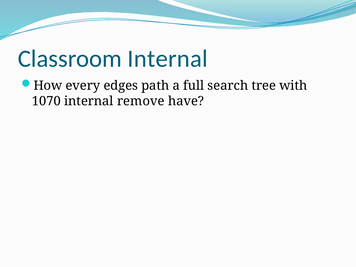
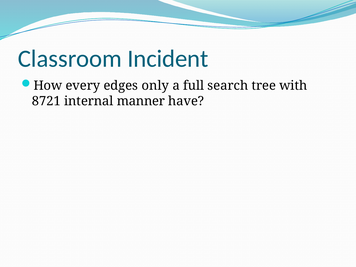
Classroom Internal: Internal -> Incident (168, 59)
path: path -> only (155, 86)
1070: 1070 -> 8721 (46, 101)
remove: remove -> manner (141, 101)
